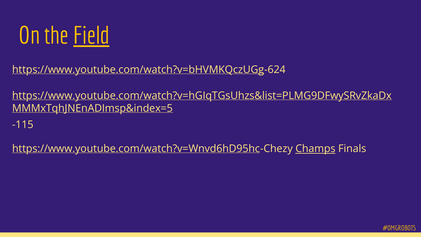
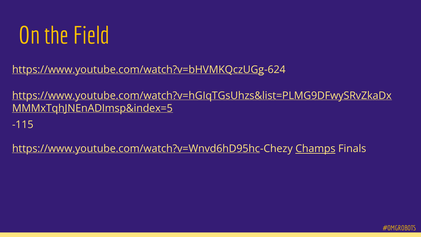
Field underline: present -> none (91, 36)
